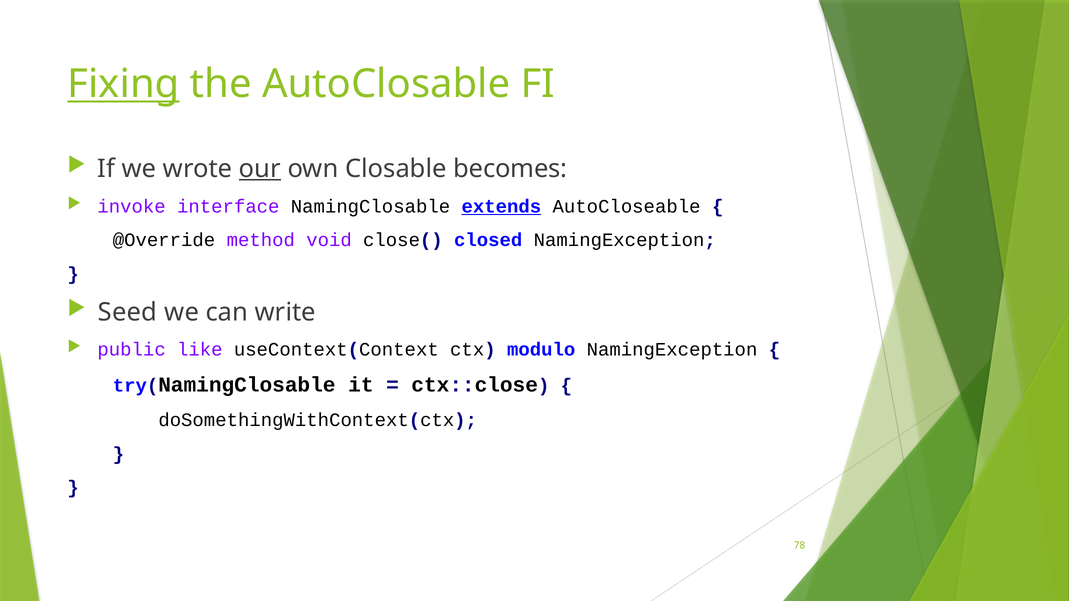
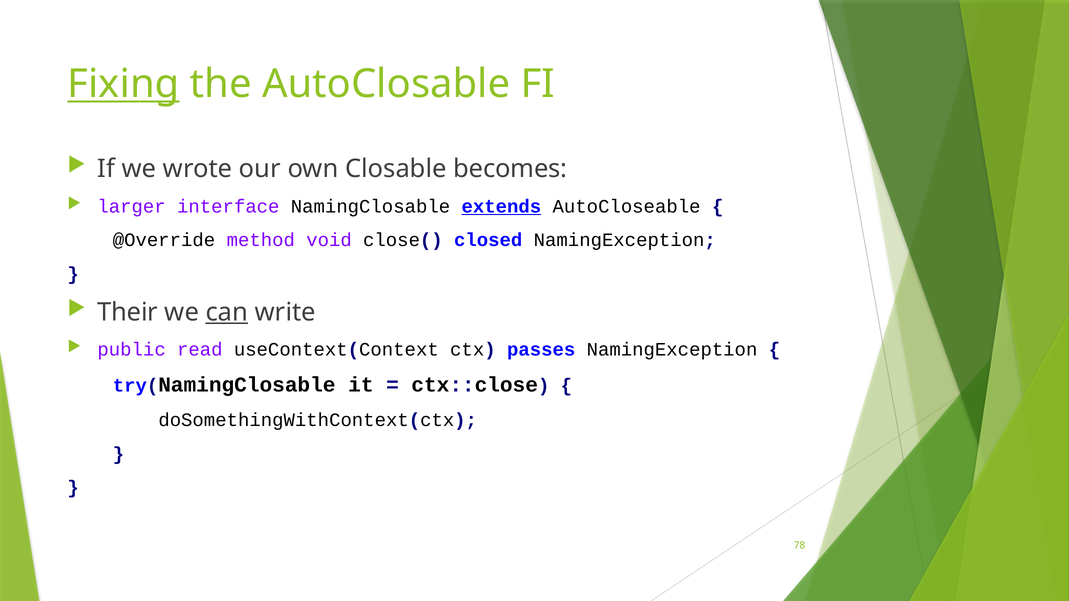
our underline: present -> none (260, 169)
invoke: invoke -> larger (132, 206)
Seed: Seed -> Their (128, 312)
can underline: none -> present (227, 312)
like: like -> read (200, 350)
modulo: modulo -> passes (541, 350)
